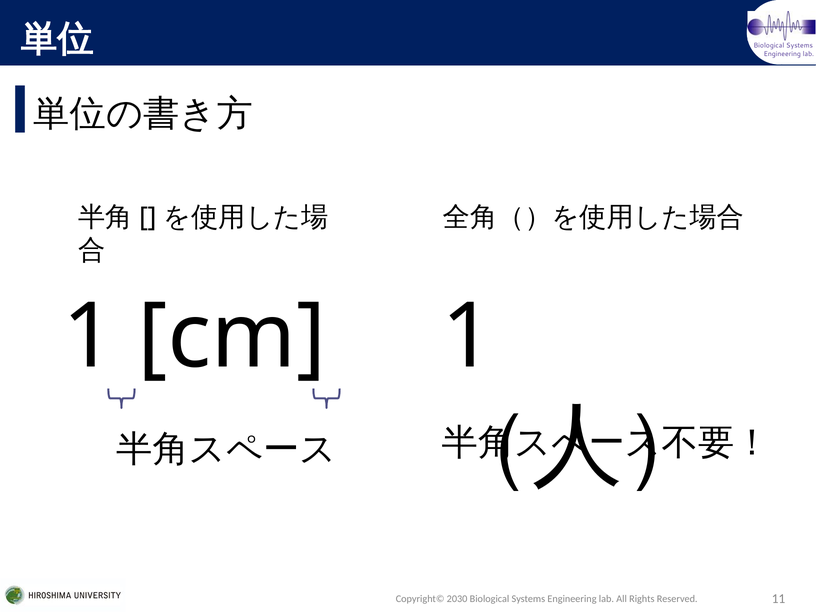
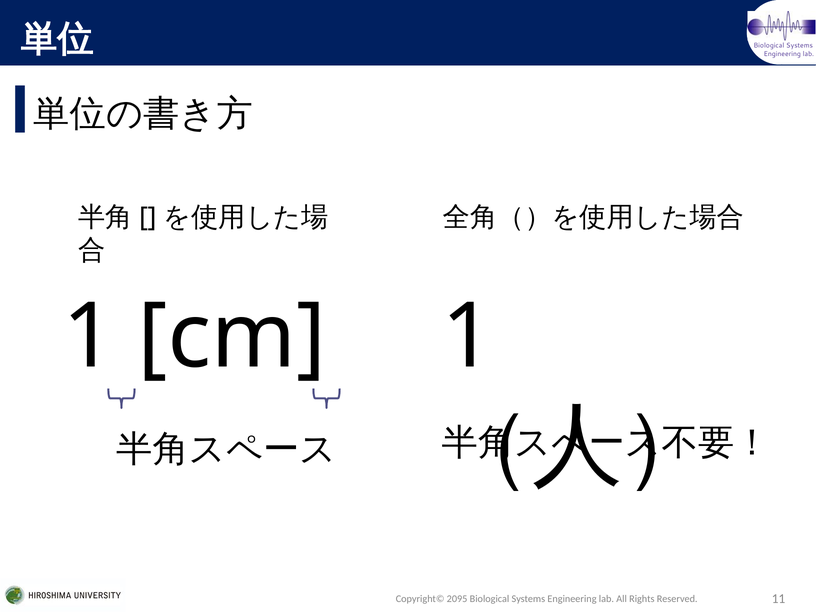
2030: 2030 -> 2095 (457, 599)
